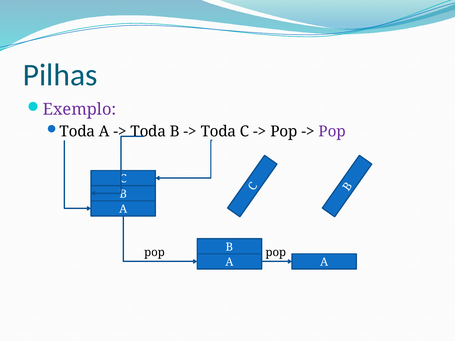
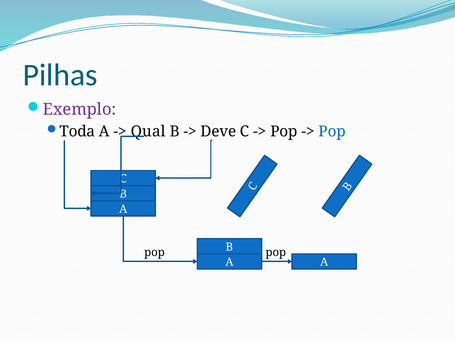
Toda: Toda -> Qual (148, 131)
Toda: Toda -> Deve (218, 131)
Pop colour: purple -> blue (332, 131)
